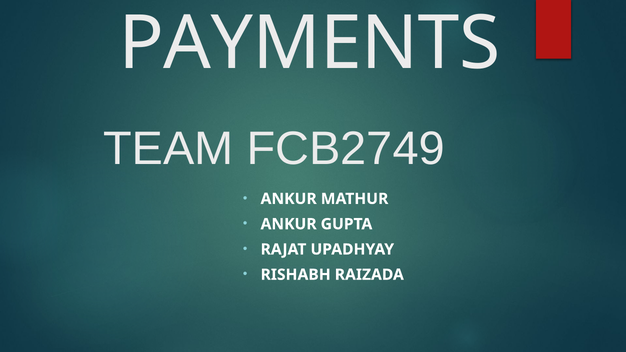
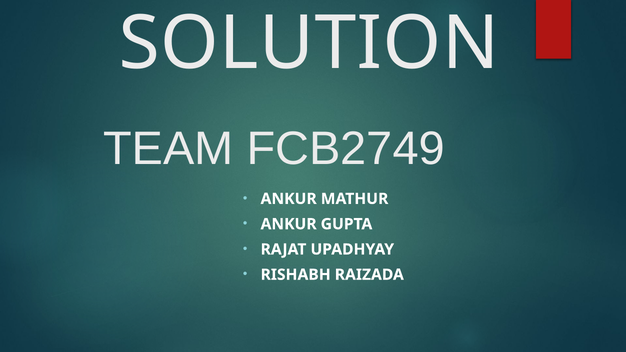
PAYMENTS: PAYMENTS -> SOLUTION (309, 43)
